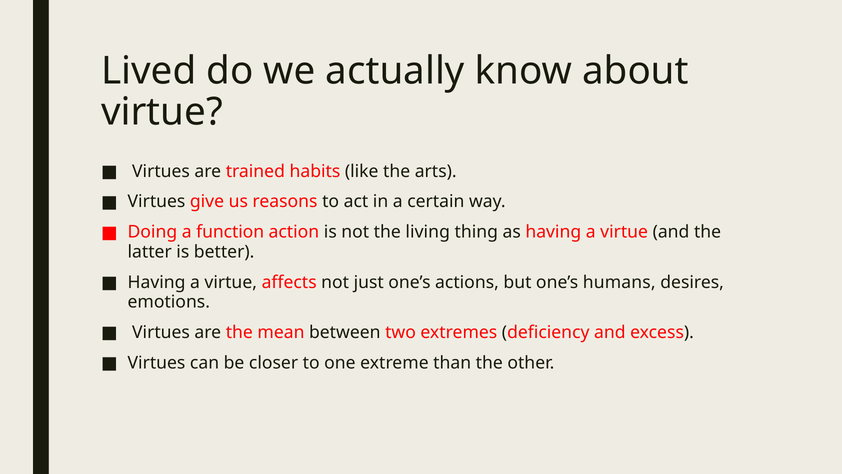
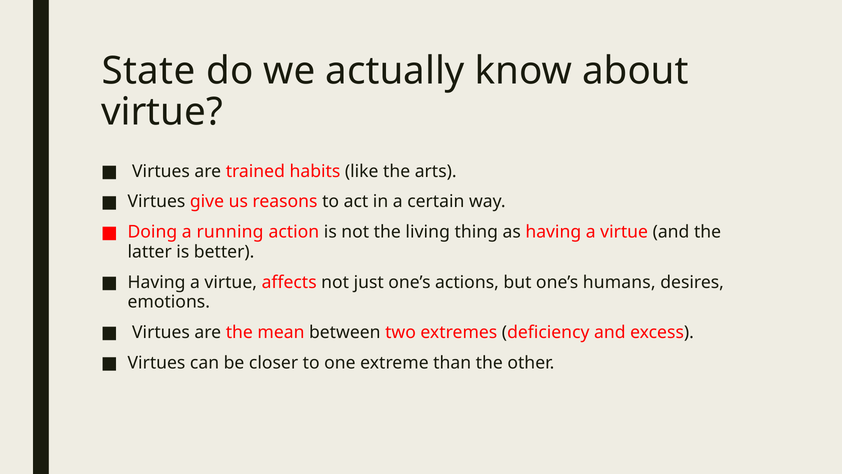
Lived: Lived -> State (148, 71)
function: function -> running (230, 232)
